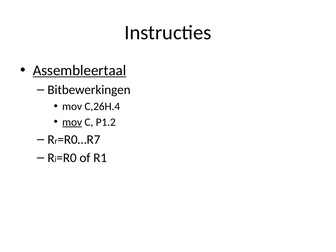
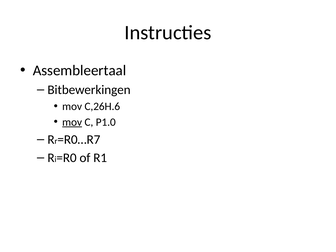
Assembleertaal underline: present -> none (80, 70)
C,26H.4: C,26H.4 -> C,26H.6 (102, 106)
P1.2: P1.2 -> P1.0 (106, 122)
